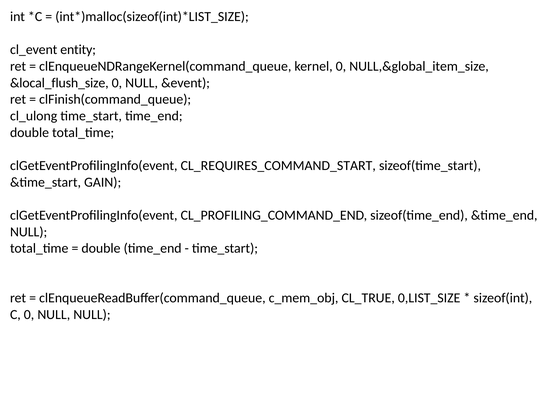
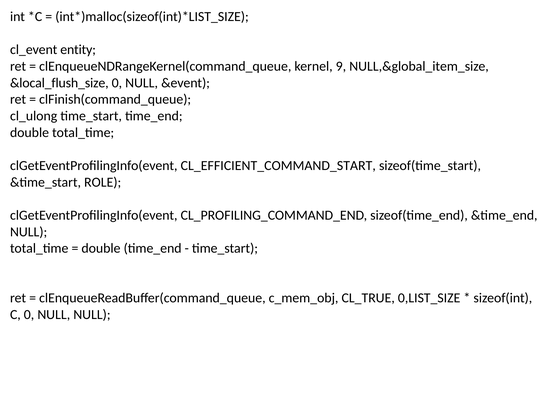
kernel 0: 0 -> 9 (341, 66)
CL_REQUIRES_COMMAND_START: CL_REQUIRES_COMMAND_START -> CL_EFFICIENT_COMMAND_START (278, 166)
GAIN: GAIN -> ROLE (103, 182)
